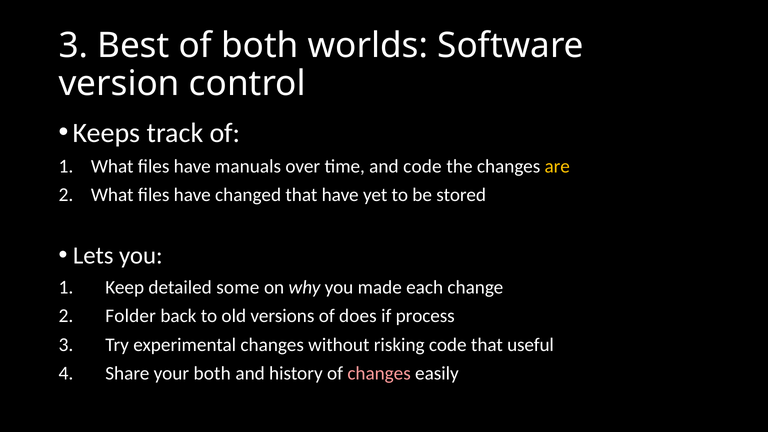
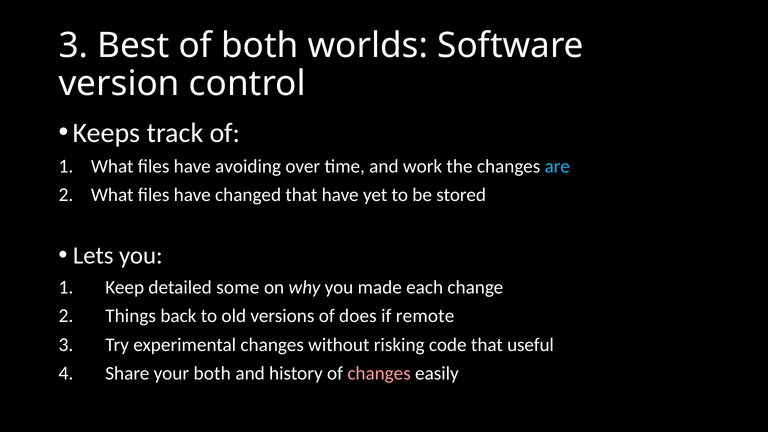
manuals: manuals -> avoiding (248, 166)
and code: code -> work (423, 166)
are colour: yellow -> light blue (557, 166)
Folder: Folder -> Things (131, 316)
process: process -> remote (425, 316)
